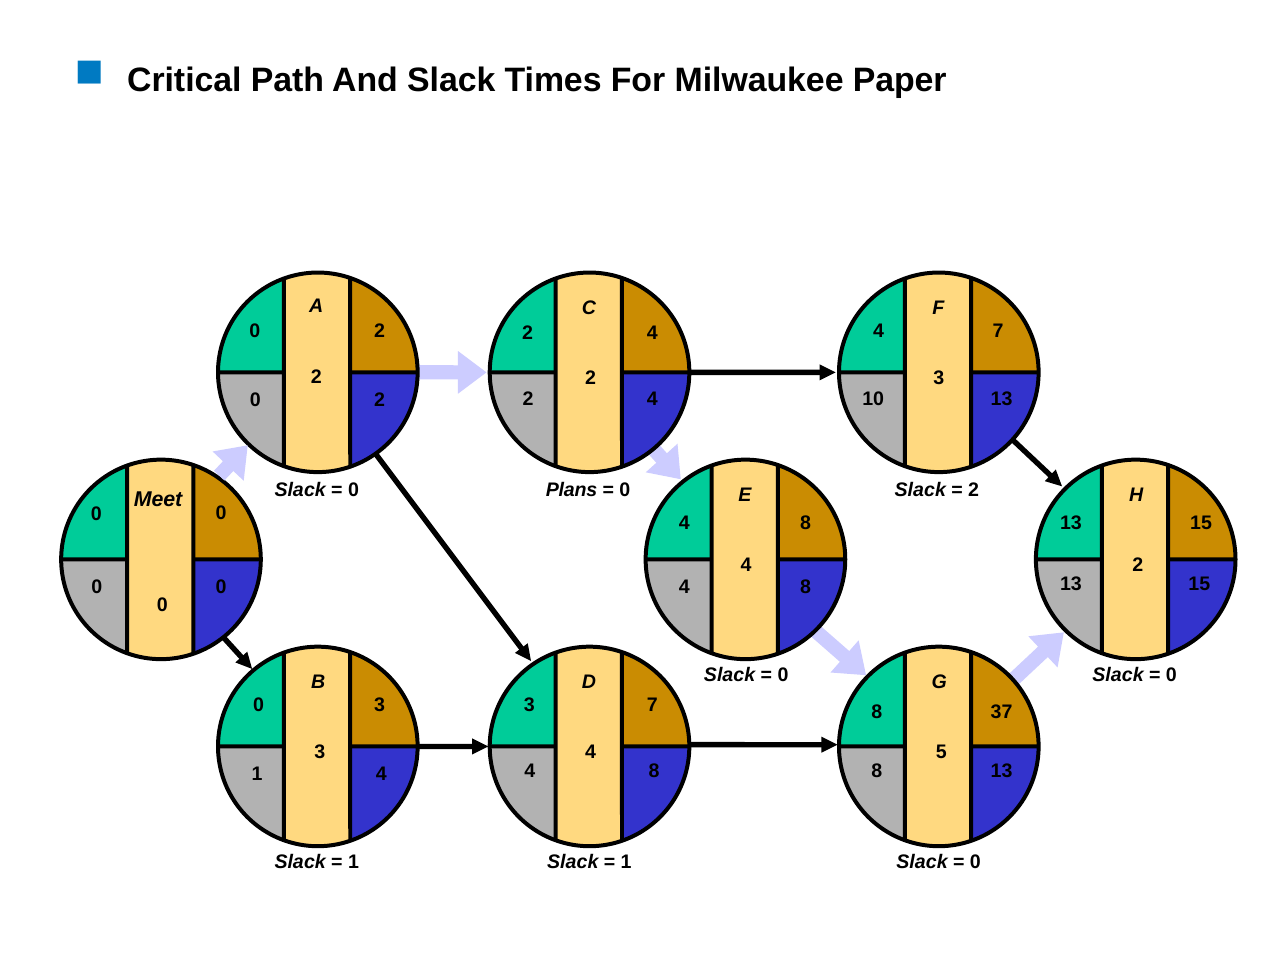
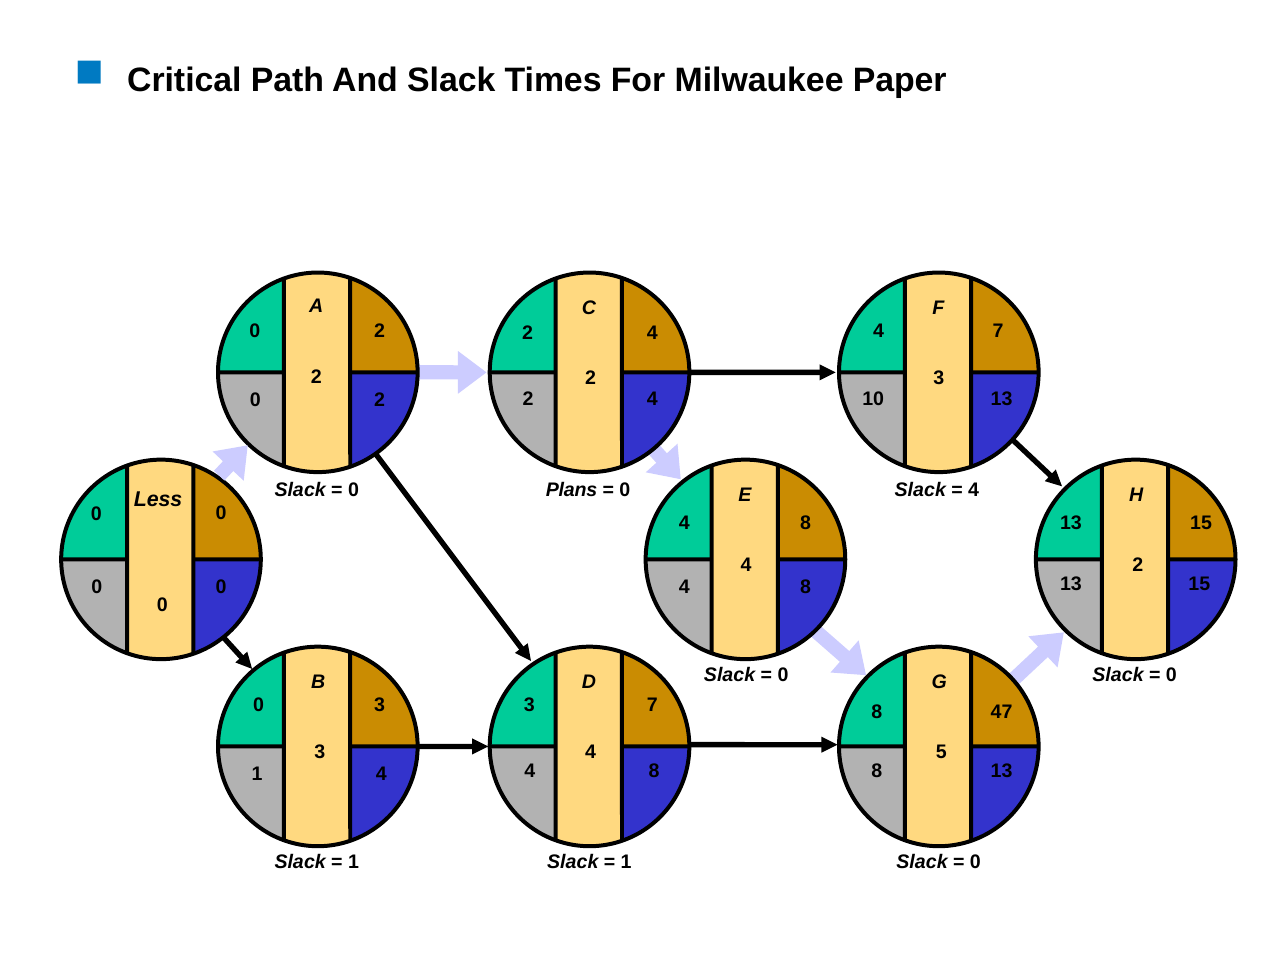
2: 2 -> 4 (974, 490)
Meet: Meet -> Less (158, 499)
37: 37 -> 47 (1002, 712)
